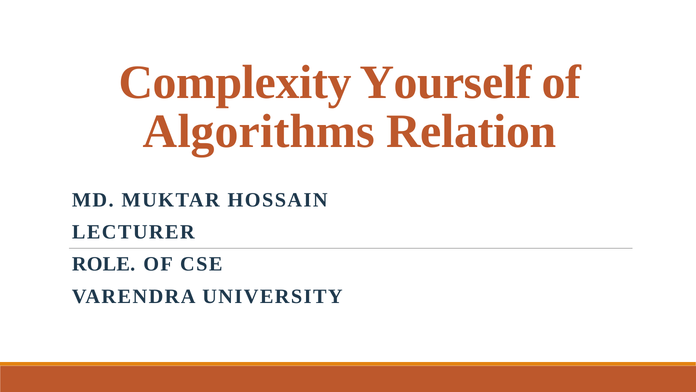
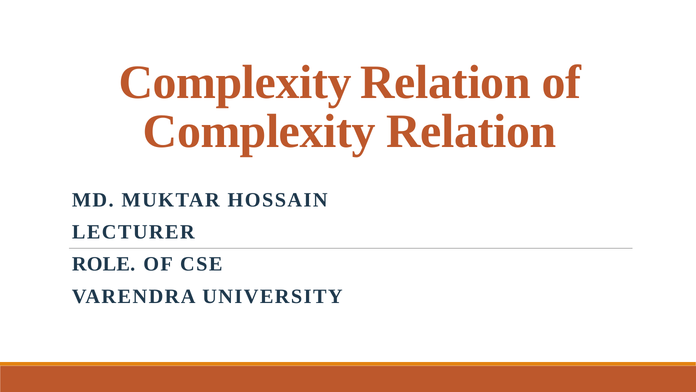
Yourself: Yourself -> Relation (445, 82)
Algorithms: Algorithms -> Complexity (259, 131)
